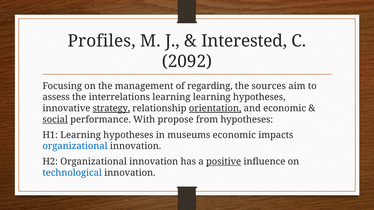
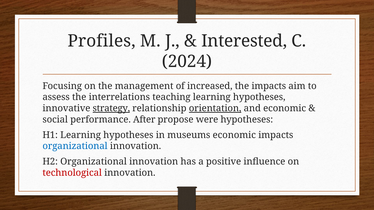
2092: 2092 -> 2024 (187, 62)
regarding: regarding -> increased (210, 86)
the sources: sources -> impacts (269, 86)
interrelations learning: learning -> teaching (171, 97)
social underline: present -> none (55, 120)
With: With -> After (144, 120)
from: from -> were (207, 120)
positive underline: present -> none (224, 162)
technological colour: blue -> red (72, 173)
